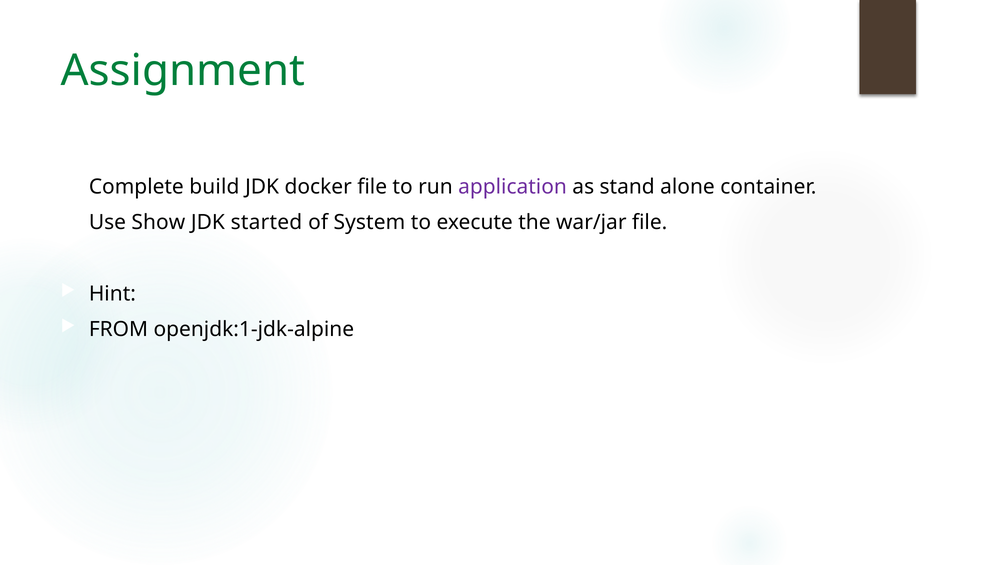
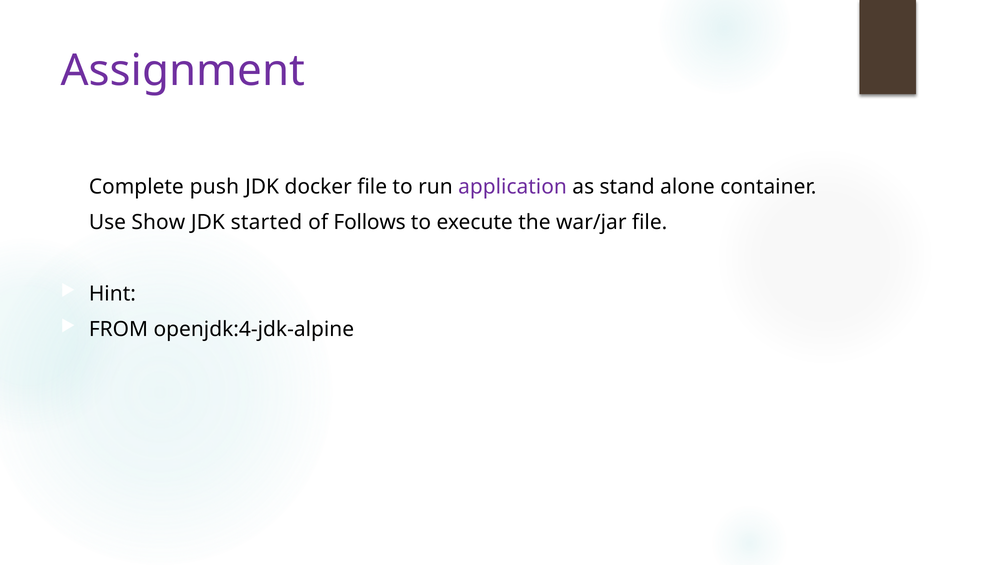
Assignment colour: green -> purple (183, 70)
build: build -> push (214, 187)
System: System -> Follows (370, 222)
openjdk:1-jdk-alpine: openjdk:1-jdk-alpine -> openjdk:4-jdk-alpine (254, 329)
